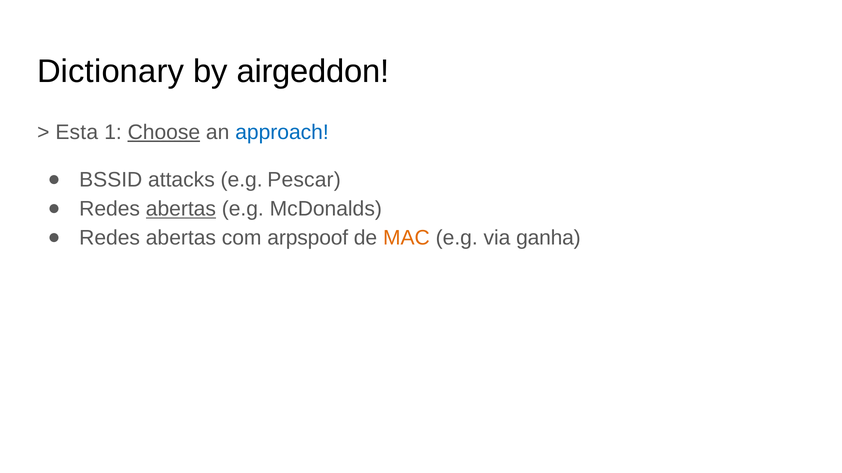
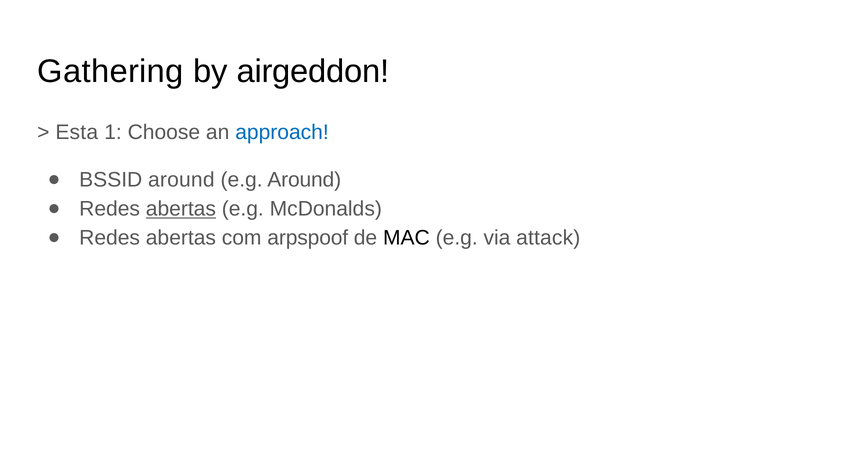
Dictionary: Dictionary -> Gathering (110, 71)
Choose underline: present -> none (164, 132)
BSSID attacks: attacks -> around (181, 180)
e.g Pescar: Pescar -> Around (304, 180)
MAC colour: orange -> black (406, 238)
ganha: ganha -> attack (548, 238)
